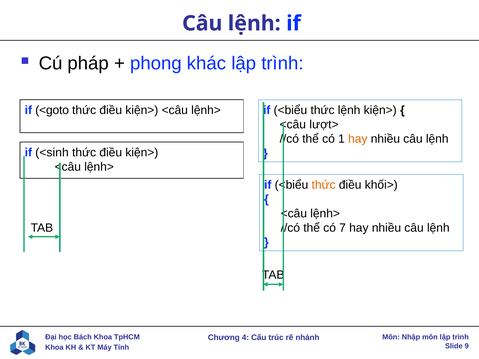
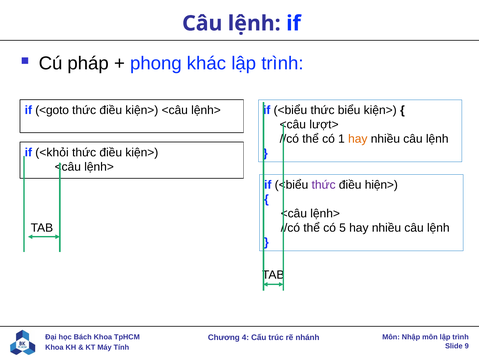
thức lệnh: lệnh -> biểu (349, 110)
<sinh: <sinh -> <khỏi (52, 153)
thức colour: orange -> purple (324, 185)
khối>: khối> -> hiện> (381, 185)
7: 7 -> 5 (343, 228)
